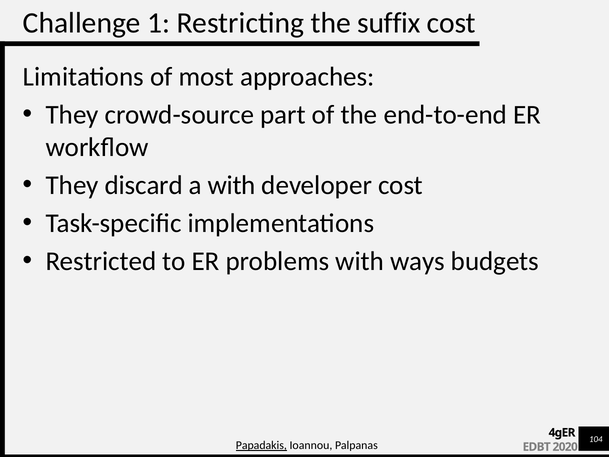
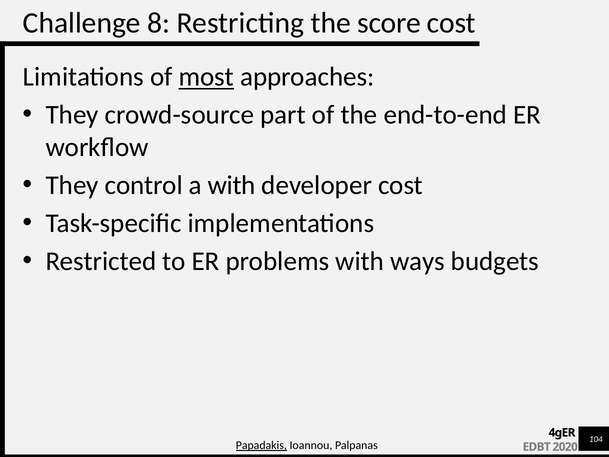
1: 1 -> 8 (159, 23)
suffix: suffix -> score (389, 23)
most underline: none -> present (206, 77)
discard: discard -> control (144, 185)
